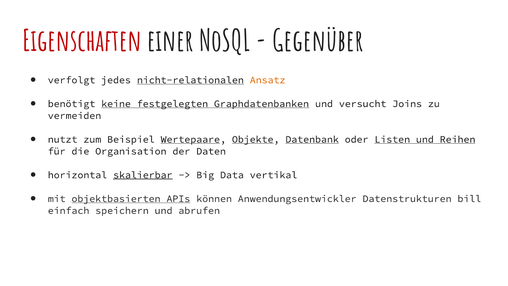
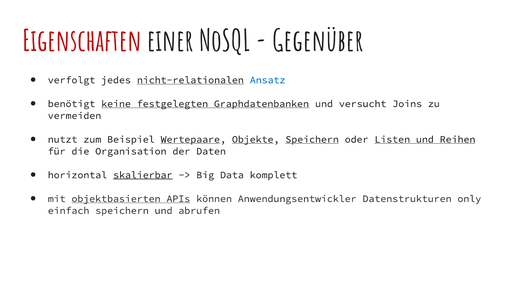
Ansatz colour: orange -> blue (268, 80)
Objekte Datenbank: Datenbank -> Speichern (312, 139)
vertikal: vertikal -> komplett (274, 175)
bill: bill -> only (469, 199)
